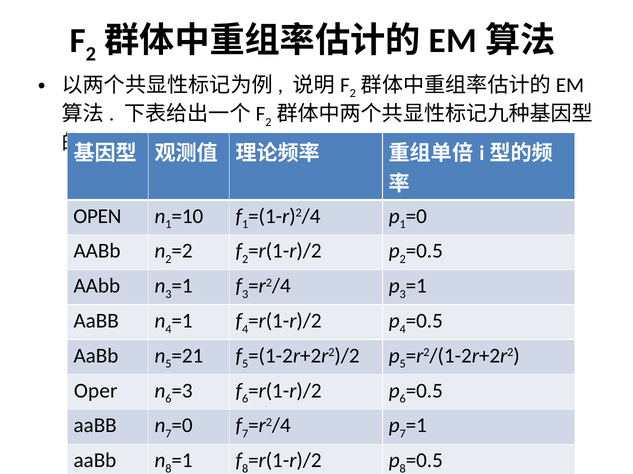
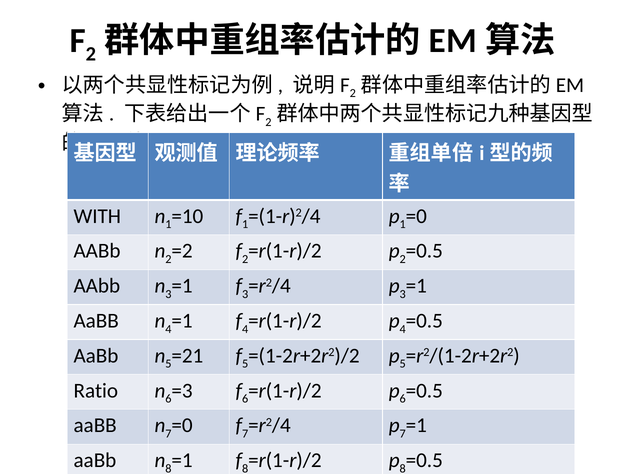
OPEN: OPEN -> WITH (97, 217)
Oper: Oper -> Ratio (96, 391)
